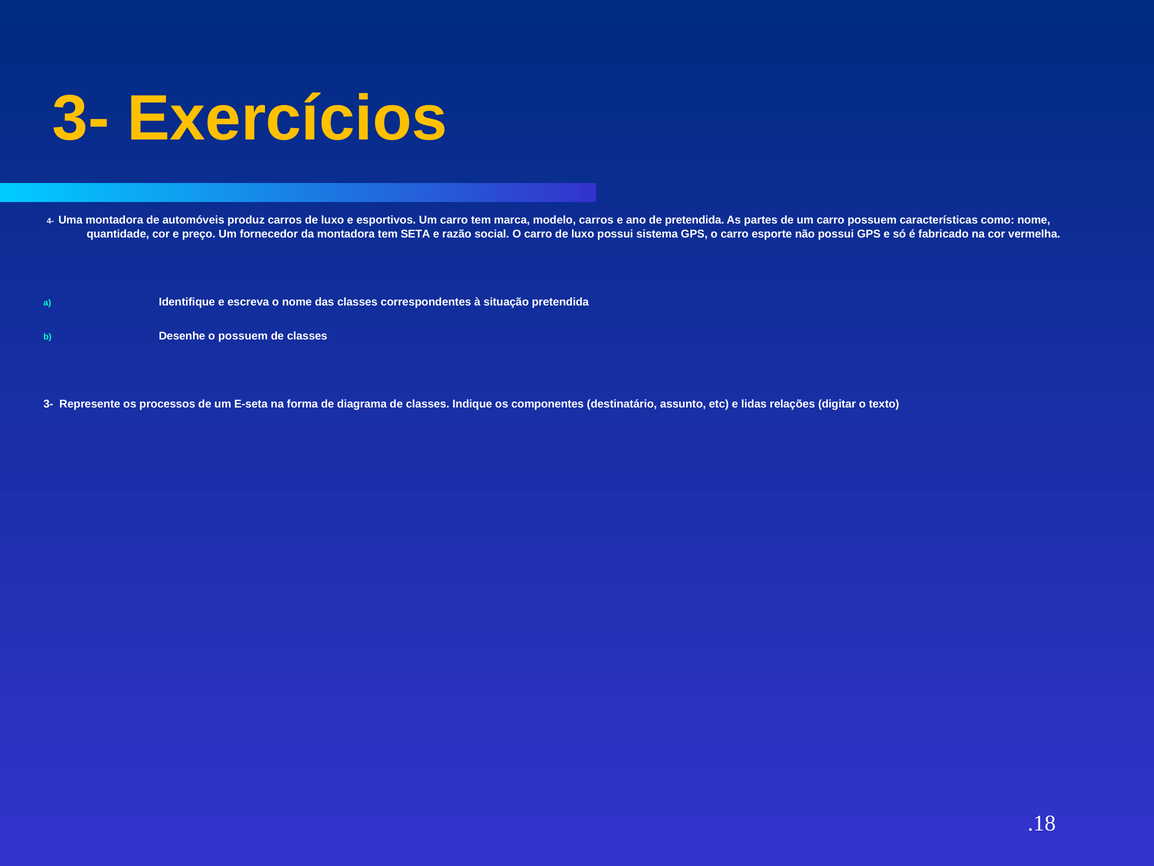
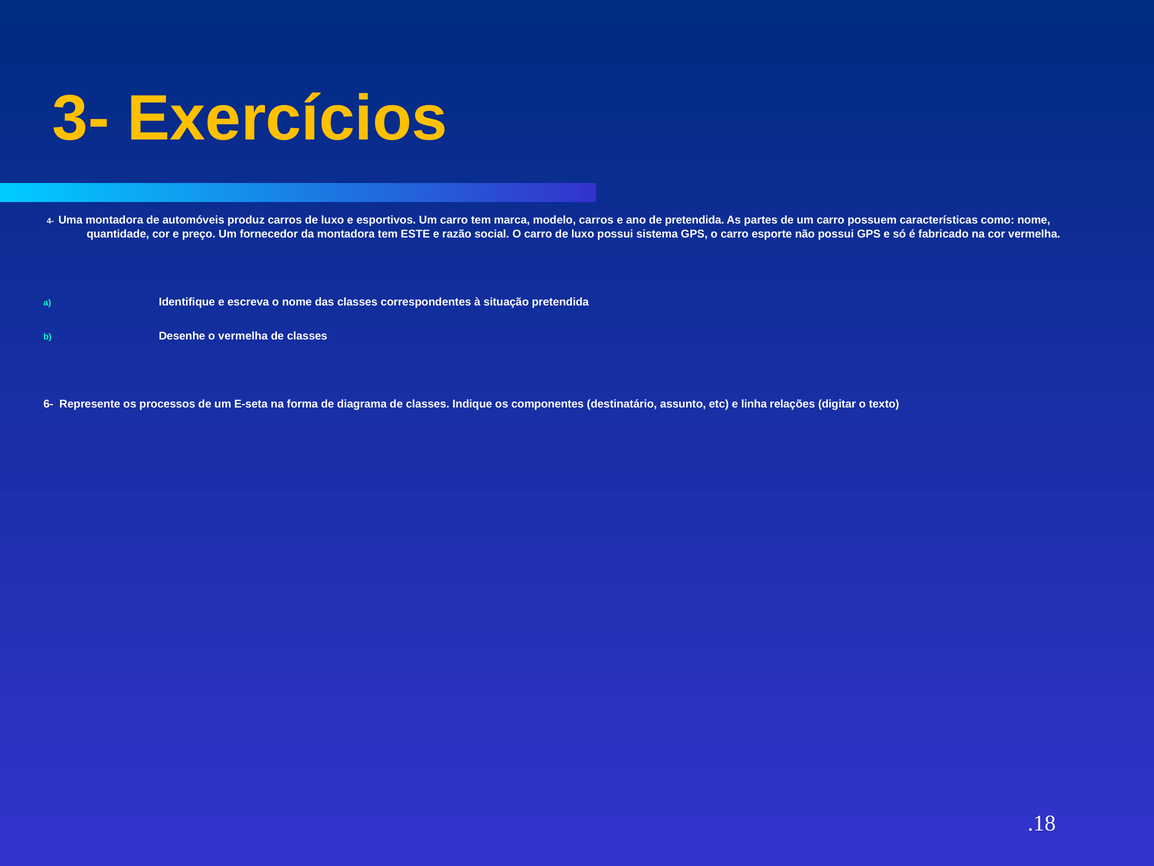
SETA: SETA -> ESTE (415, 234)
o possuem: possuem -> vermelha (243, 336)
3-: 3- -> 6- (48, 404)
lidas: lidas -> linha (754, 404)
